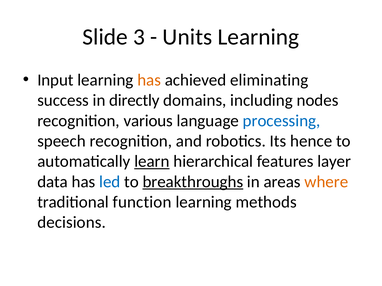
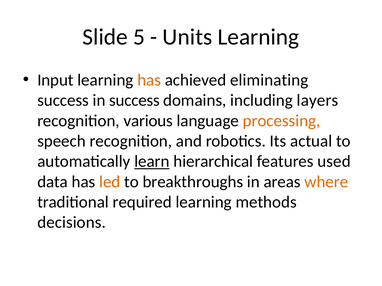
3: 3 -> 5 (139, 37)
in directly: directly -> success (134, 101)
nodes: nodes -> layers (317, 101)
processing colour: blue -> orange (282, 121)
hence: hence -> actual (311, 141)
layer: layer -> used (334, 162)
led colour: blue -> orange (110, 182)
breakthroughs underline: present -> none (193, 182)
function: function -> required (142, 202)
